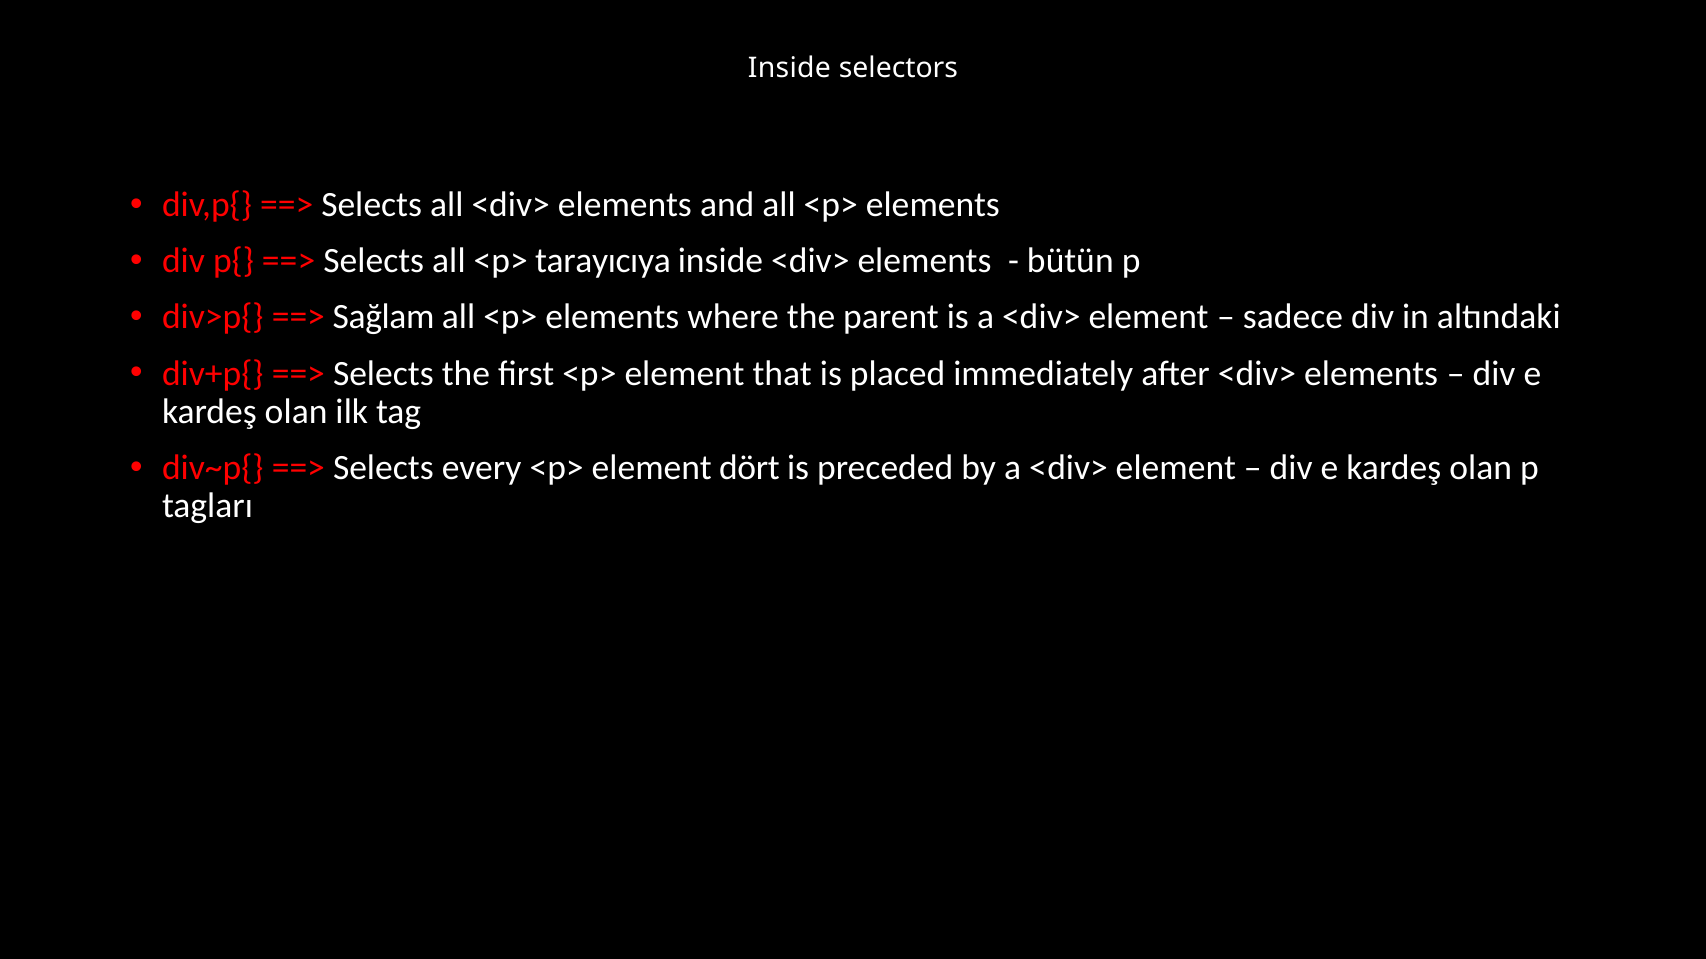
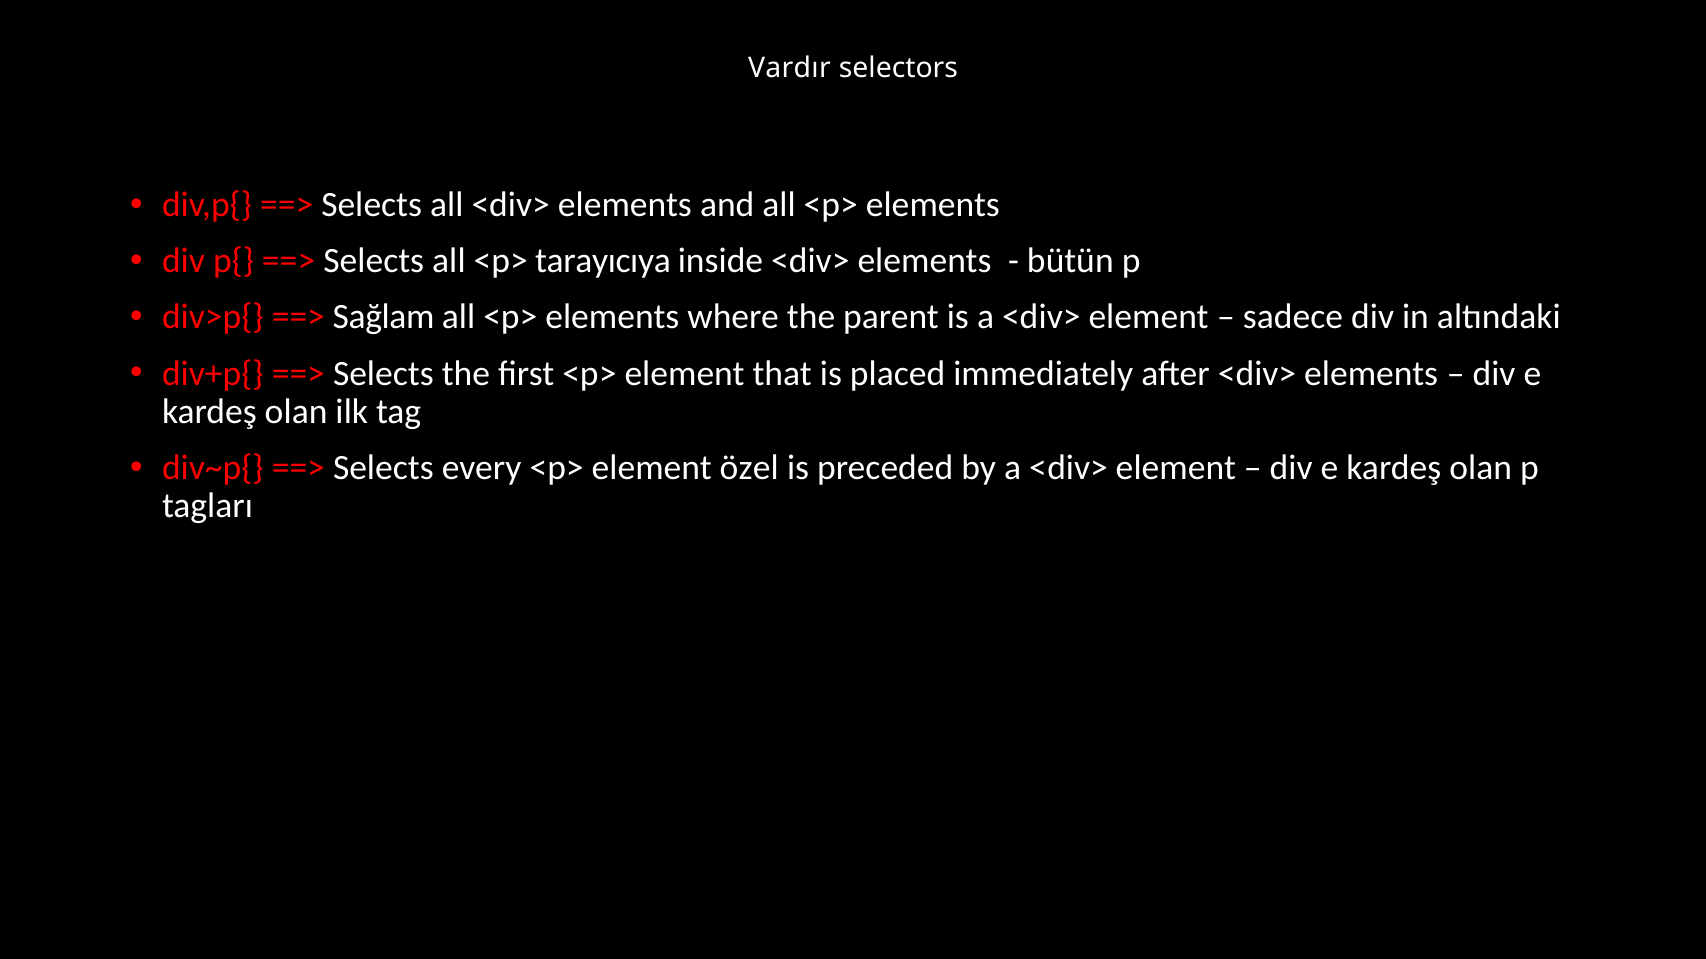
Inside: Inside -> Vardır (789, 68)
dört: dört -> özel (749, 468)
